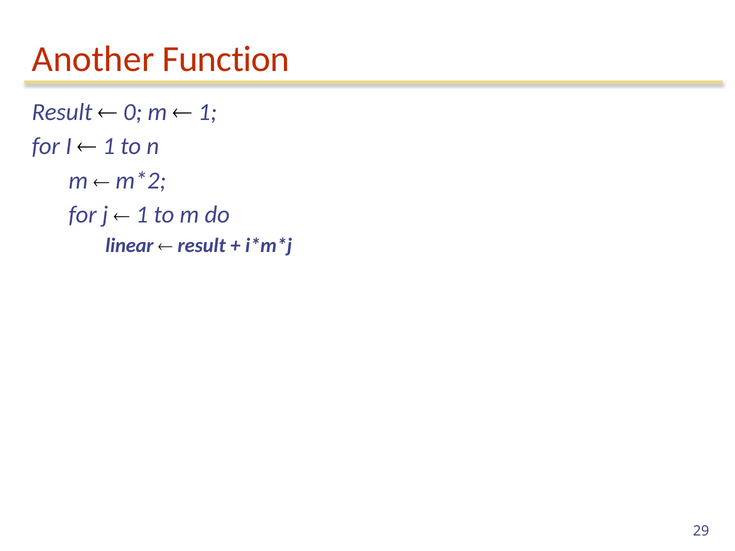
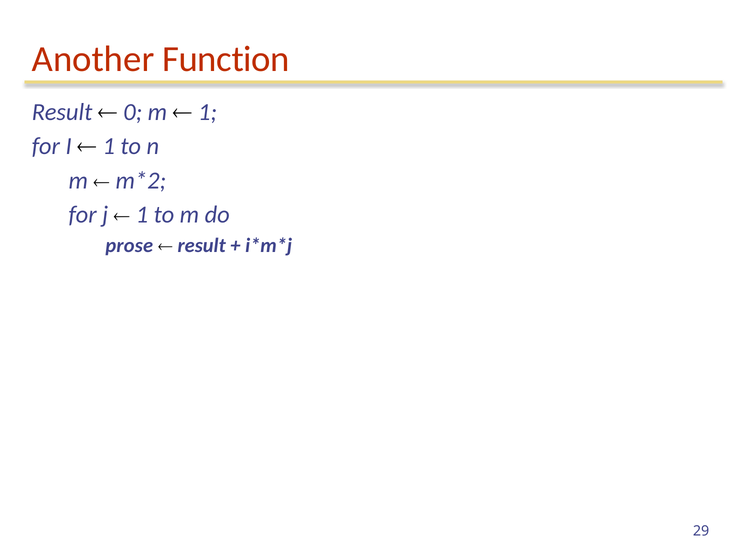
linear: linear -> prose (129, 246)
